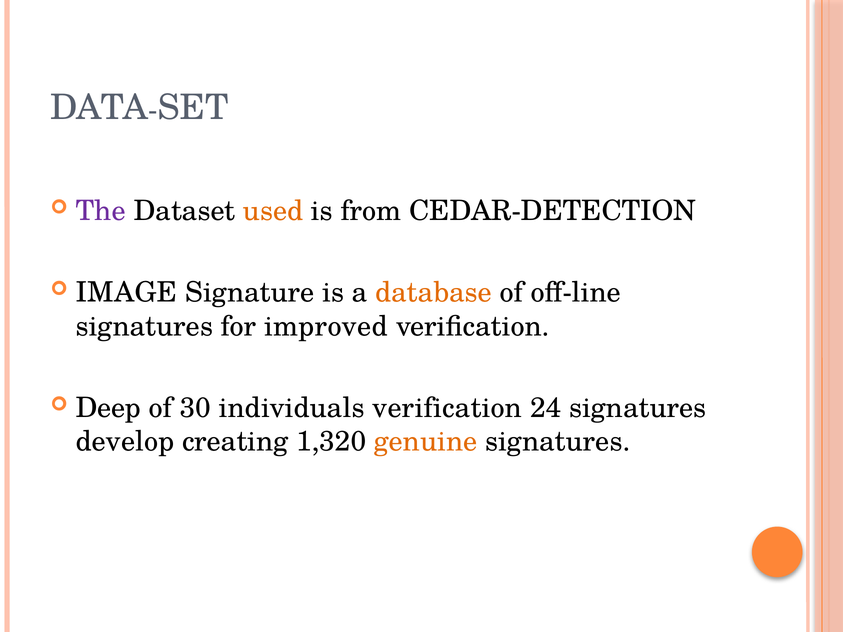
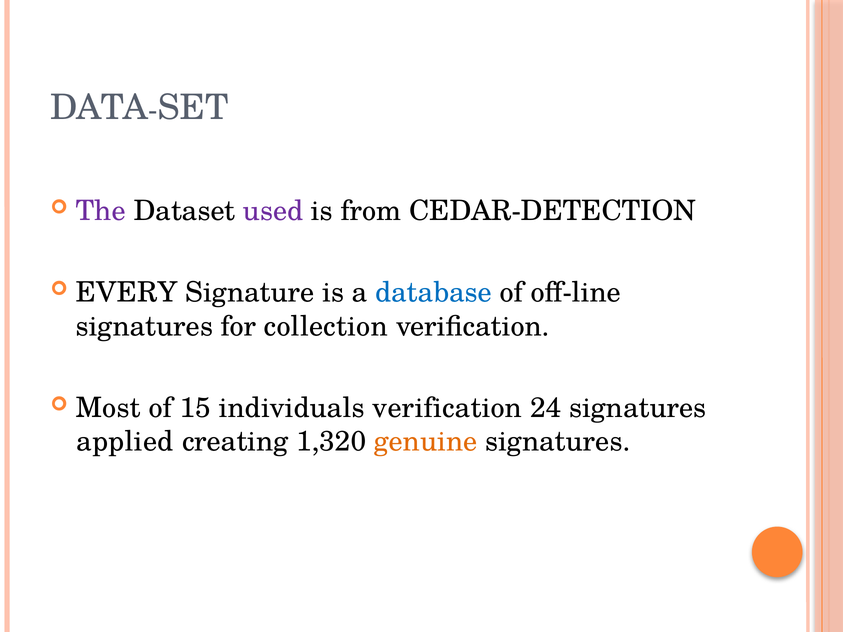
used colour: orange -> purple (273, 211)
IMAGE: IMAGE -> EVERY (127, 293)
database colour: orange -> blue (434, 293)
improved: improved -> collection (326, 326)
Deep: Deep -> Most (108, 408)
30: 30 -> 15 (195, 408)
develop: develop -> applied (125, 442)
